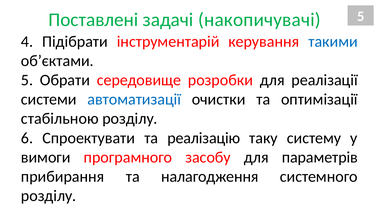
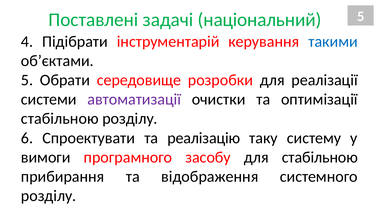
накопичувачі: накопичувачі -> національний (260, 20)
автоматизації colour: blue -> purple (134, 99)
для параметрів: параметрів -> стабільною (320, 157)
налагодження: налагодження -> відображення (210, 176)
